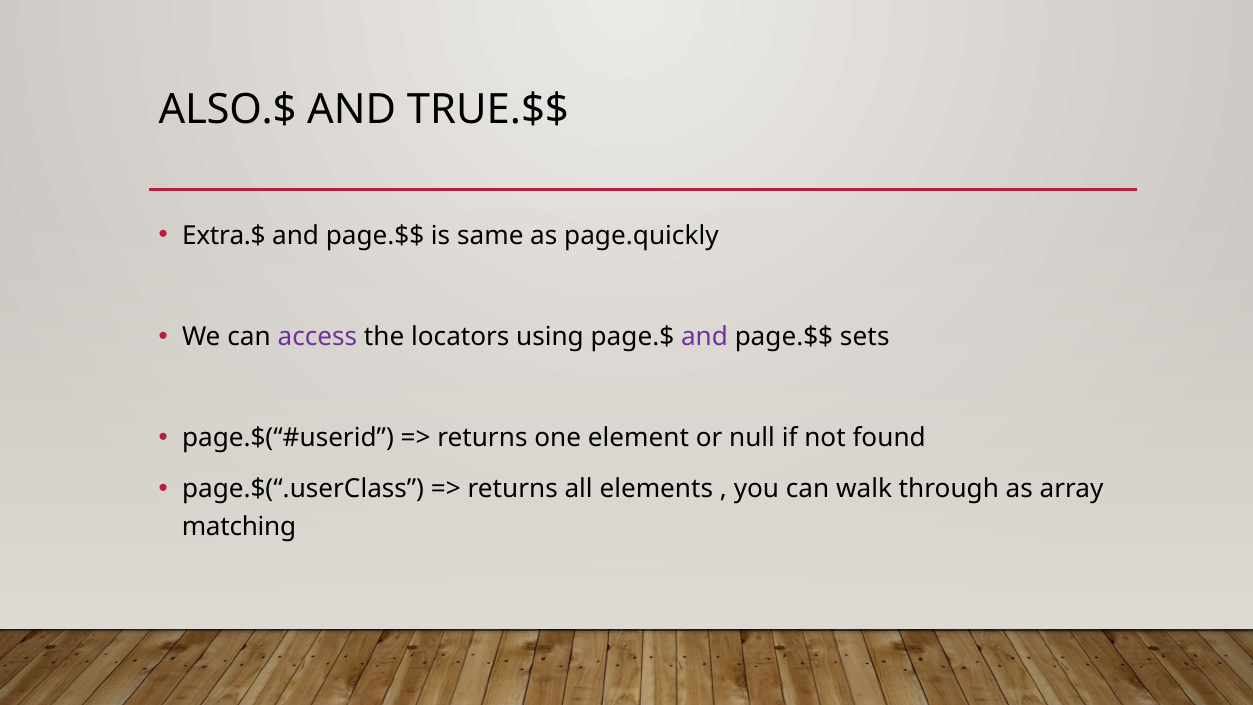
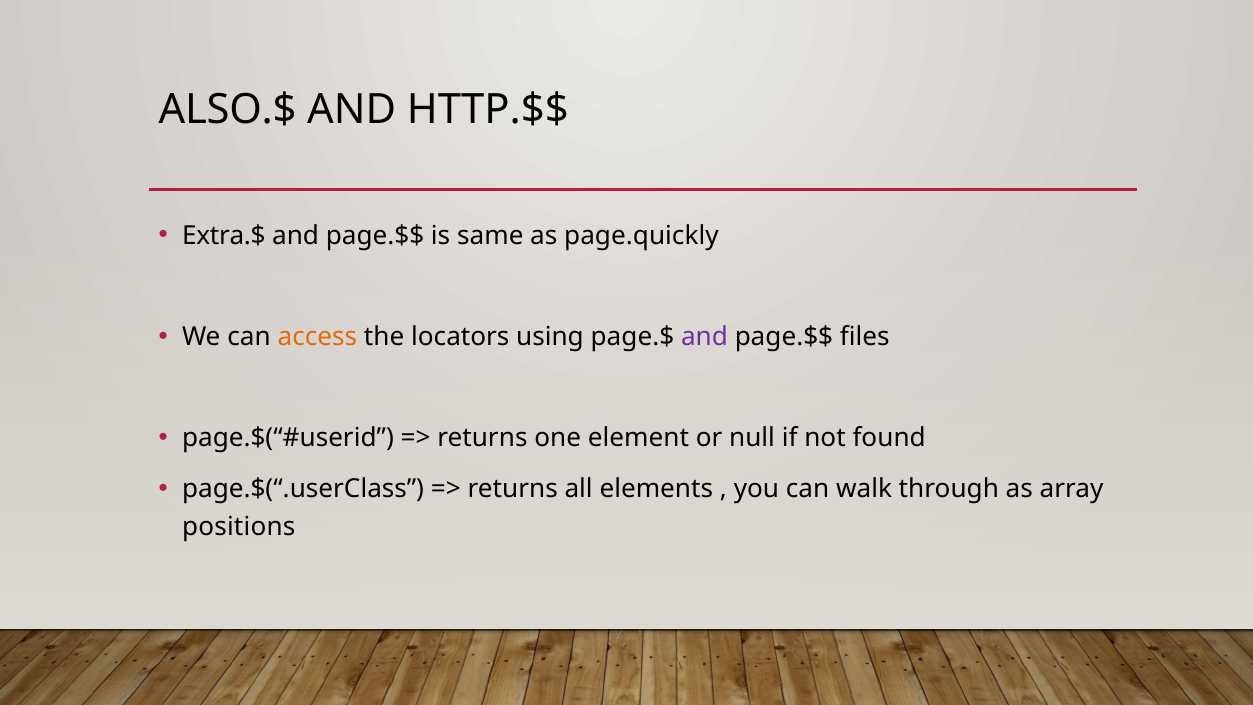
TRUE.$$: TRUE.$$ -> HTTP.$$ (488, 110)
access colour: purple -> orange (317, 337)
sets: sets -> files (865, 337)
matching: matching -> positions (239, 526)
